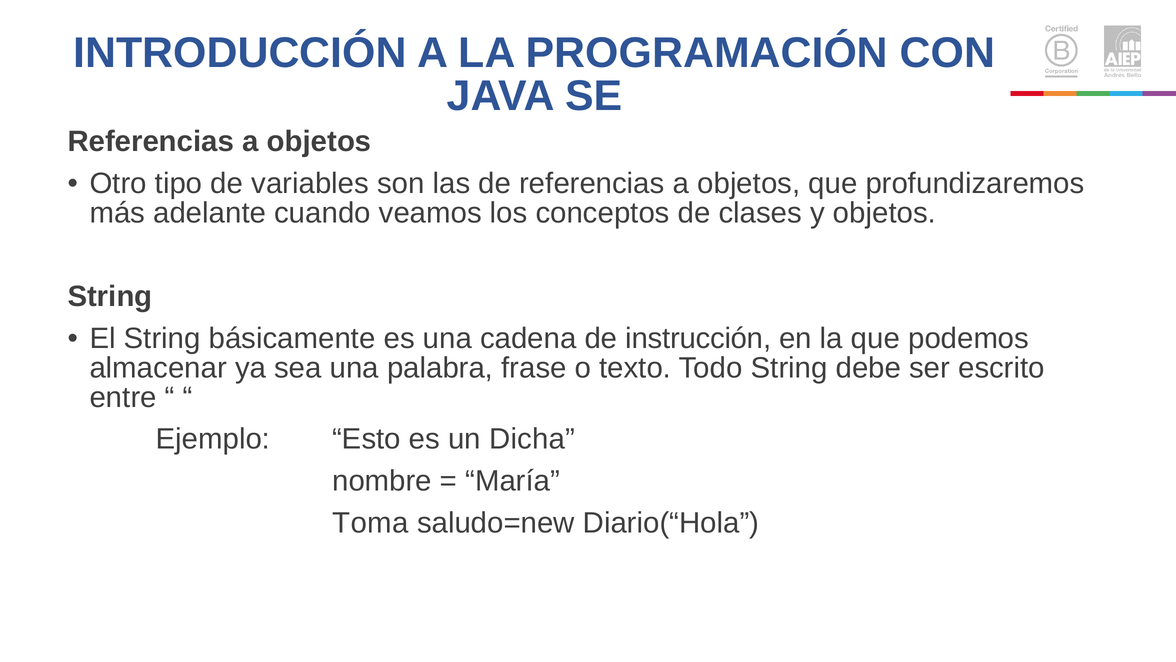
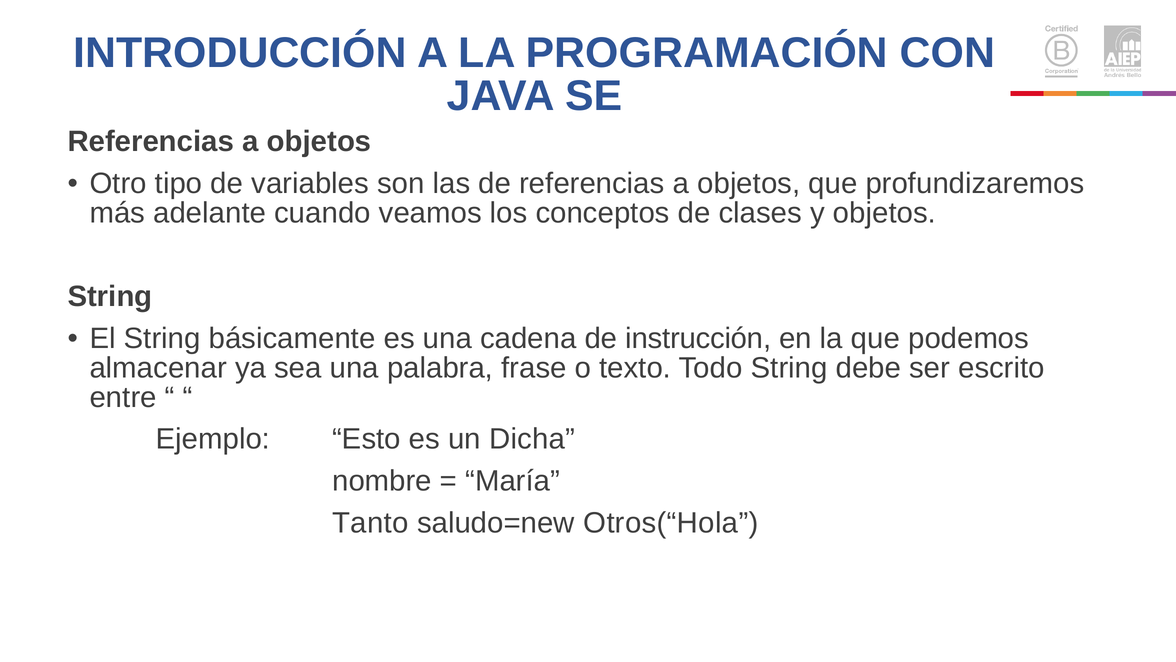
Toma: Toma -> Tanto (370, 522)
Diario(“Hola: Diario(“Hola -> Otros(“Hola (671, 522)
